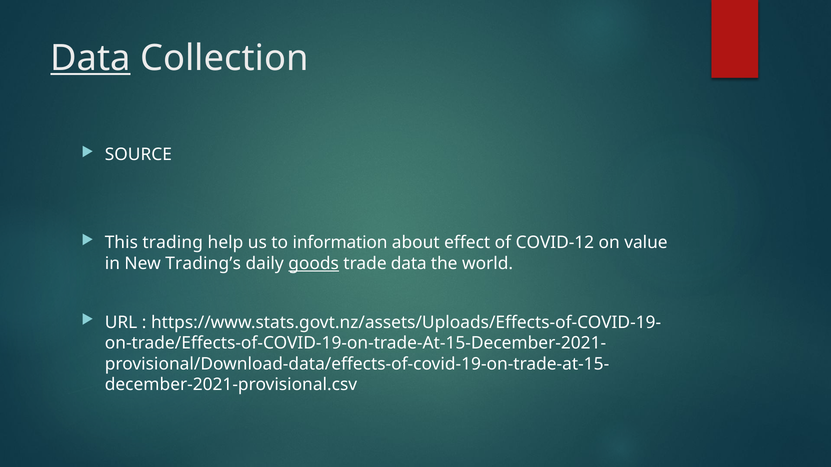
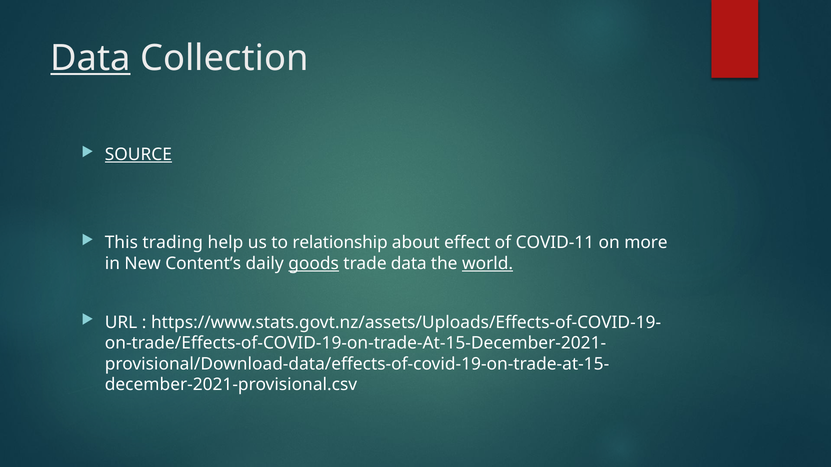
SOURCE underline: none -> present (138, 155)
information: information -> relationship (340, 243)
COVID-12: COVID-12 -> COVID-11 (555, 243)
value: value -> more (646, 243)
Trading’s: Trading’s -> Content’s (203, 264)
world underline: none -> present (488, 264)
